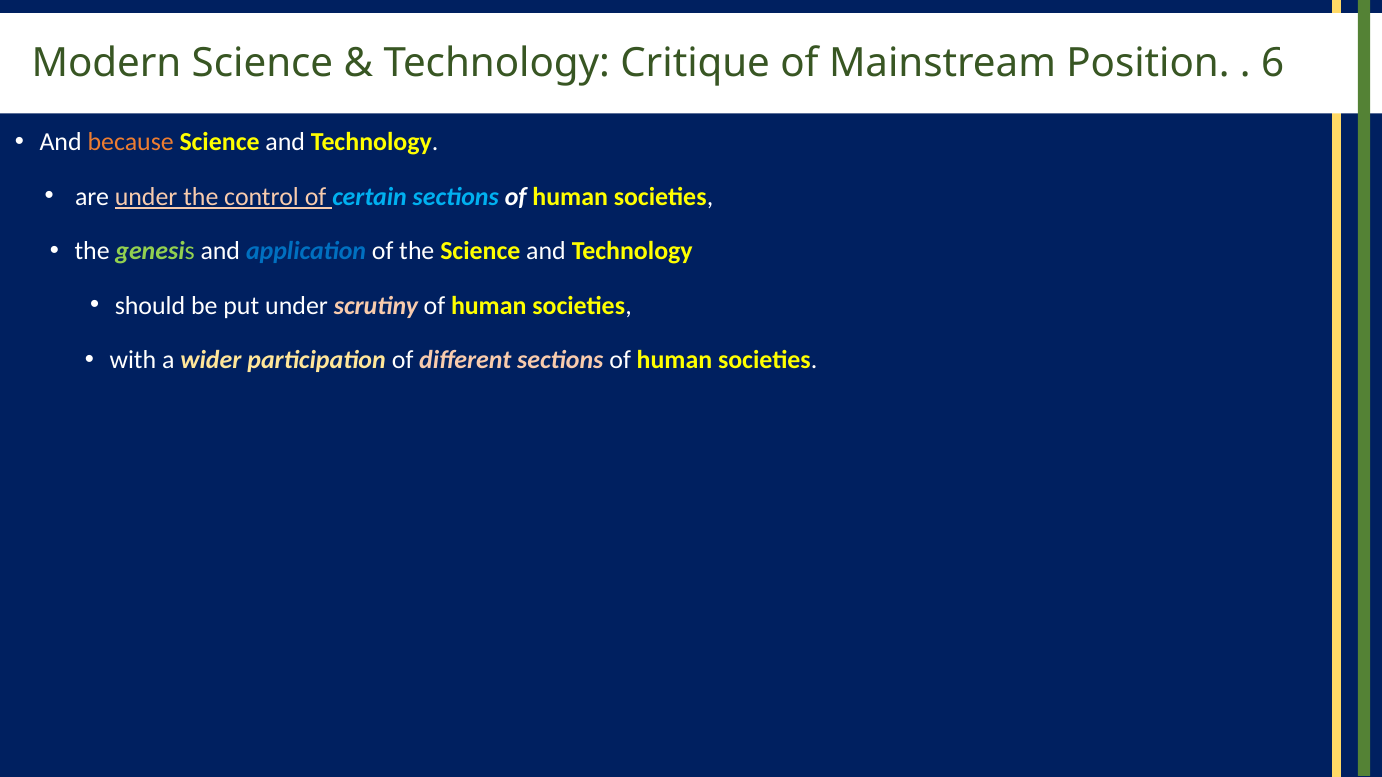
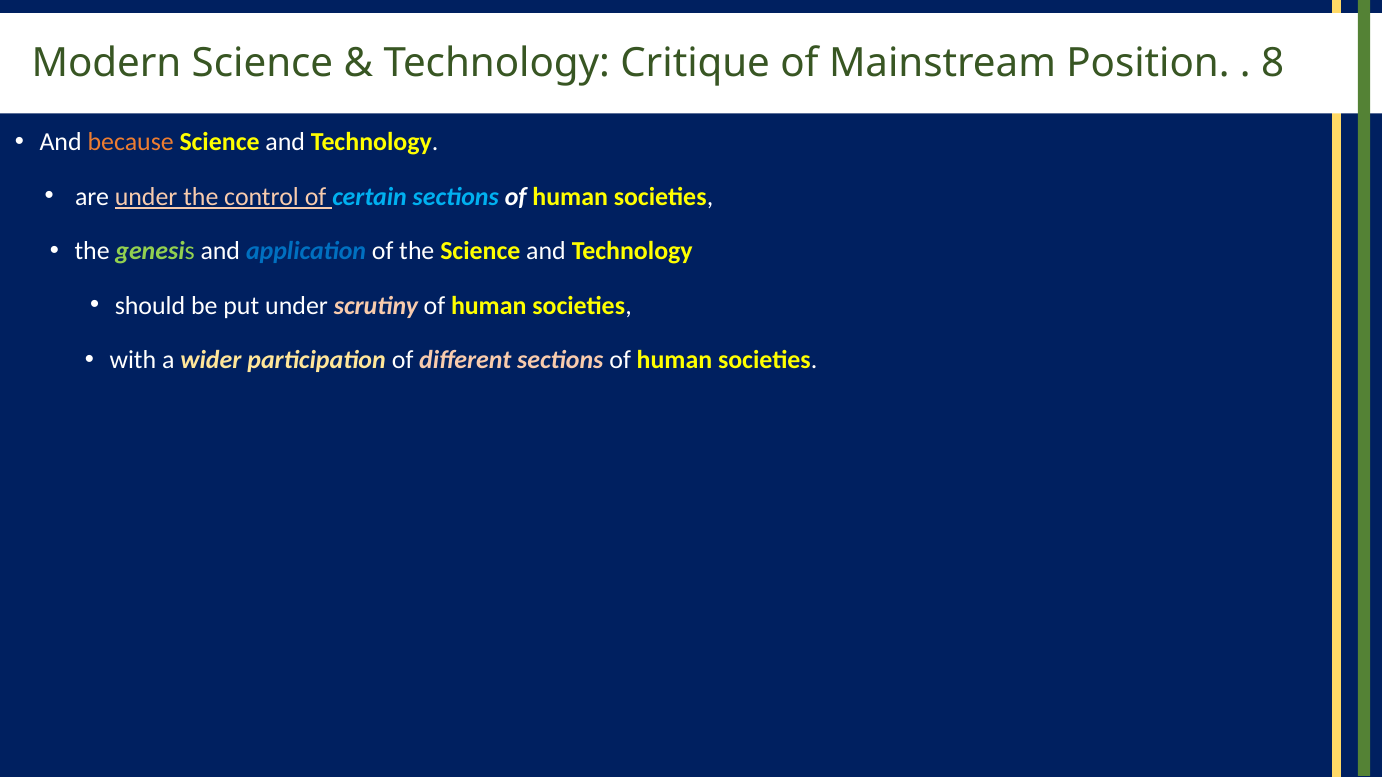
6: 6 -> 8 (1273, 63)
